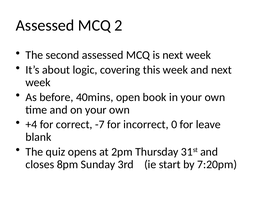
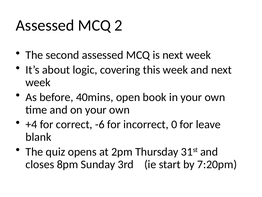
-7: -7 -> -6 (100, 124)
